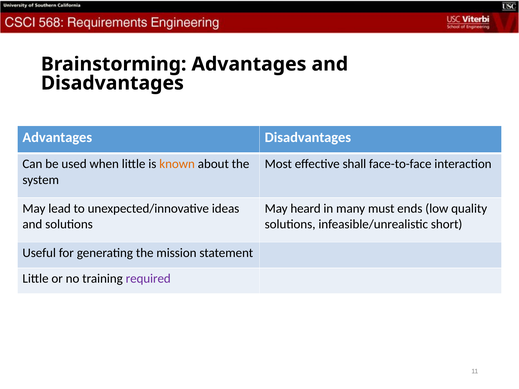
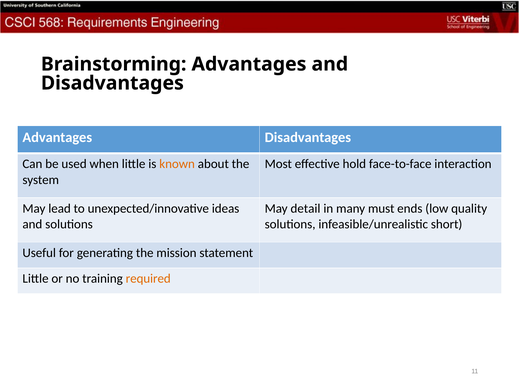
shall: shall -> hold (354, 164)
heard: heard -> detail (305, 209)
required colour: purple -> orange (148, 279)
